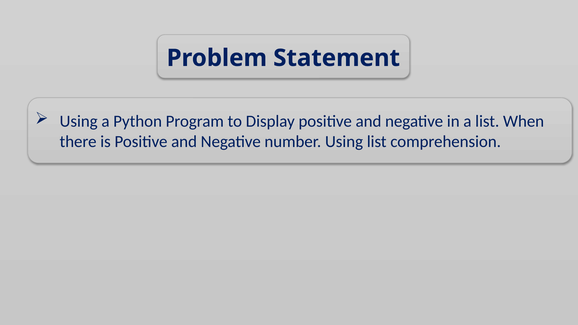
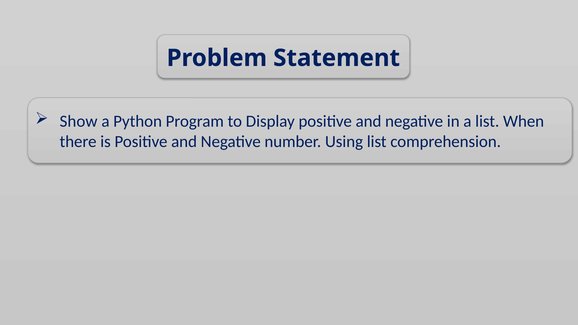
Using: Using -> Show (79, 121)
